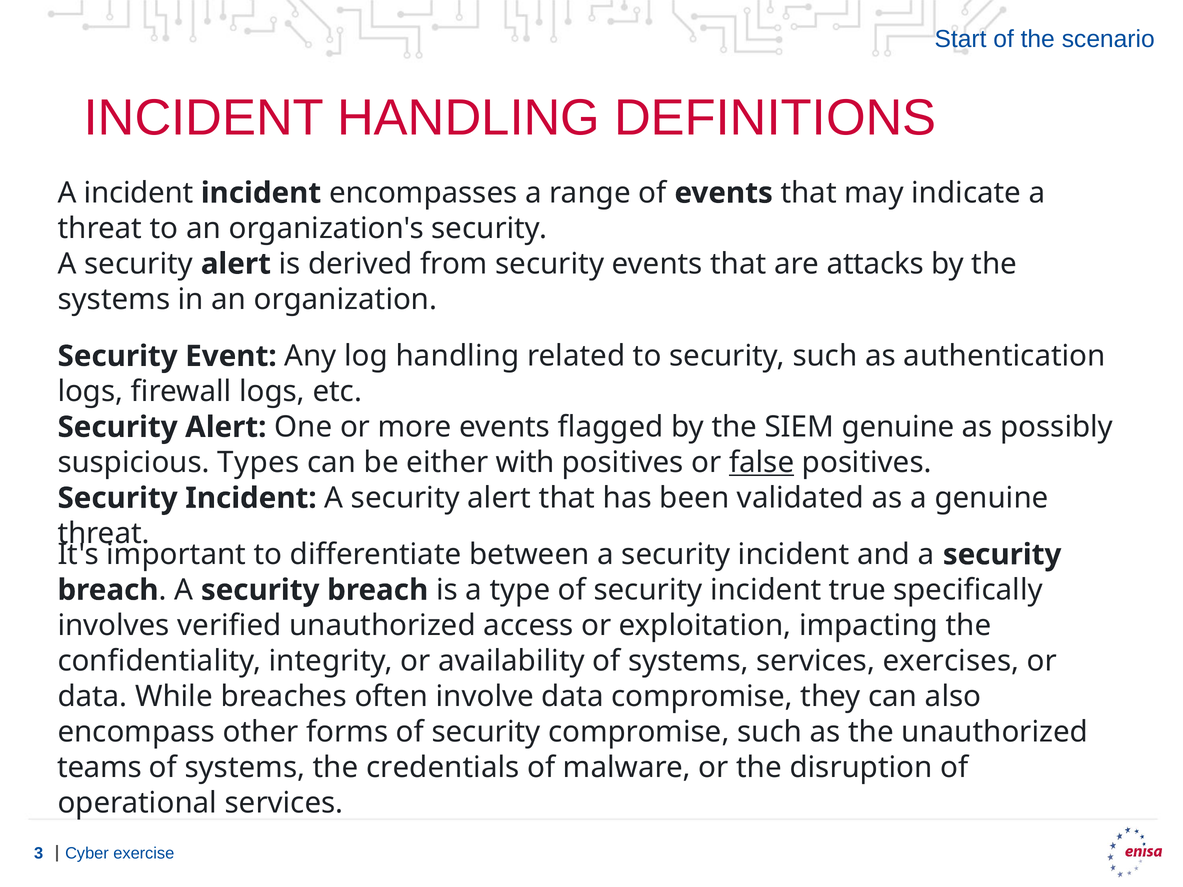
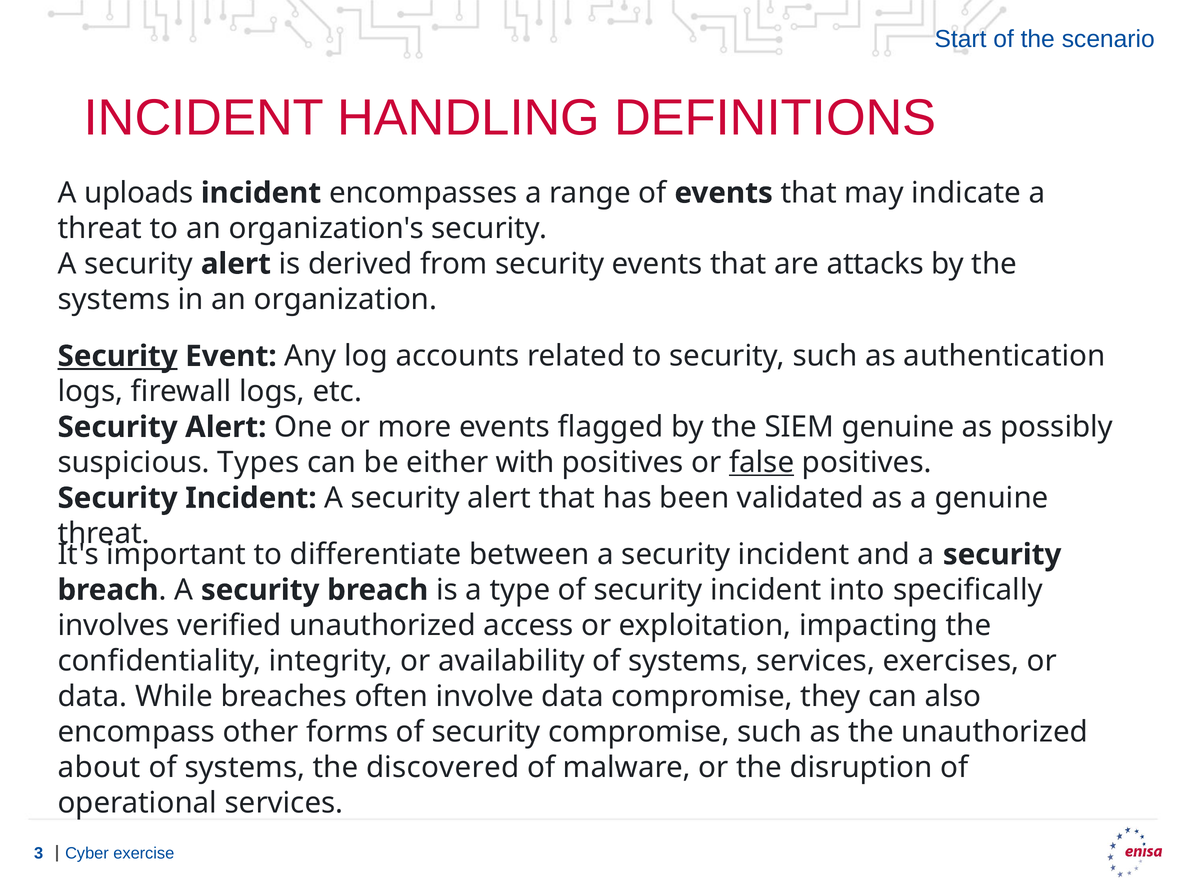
A incident: incident -> uploads (139, 193)
Security underline: none -> present (118, 356)
log handling: handling -> accounts (458, 356)
true: true -> into (857, 590)
teams: teams -> about (99, 768)
credentials: credentials -> discovered (443, 768)
